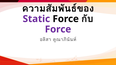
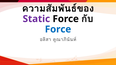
Force colour: purple -> blue (58, 29)
